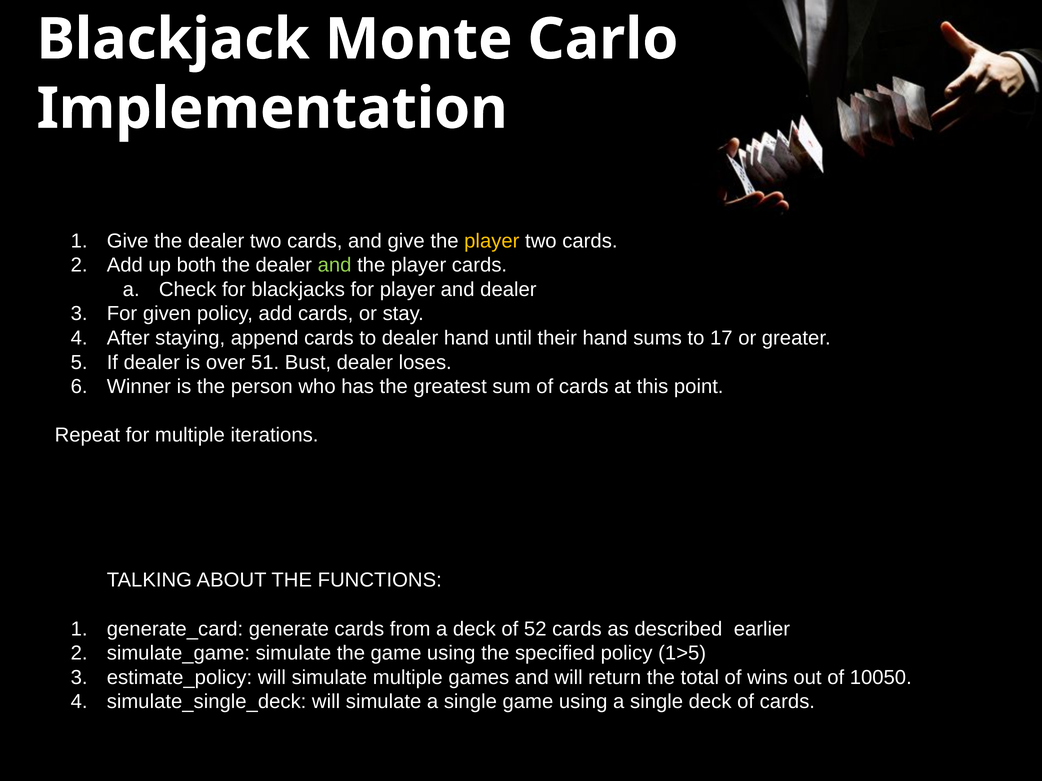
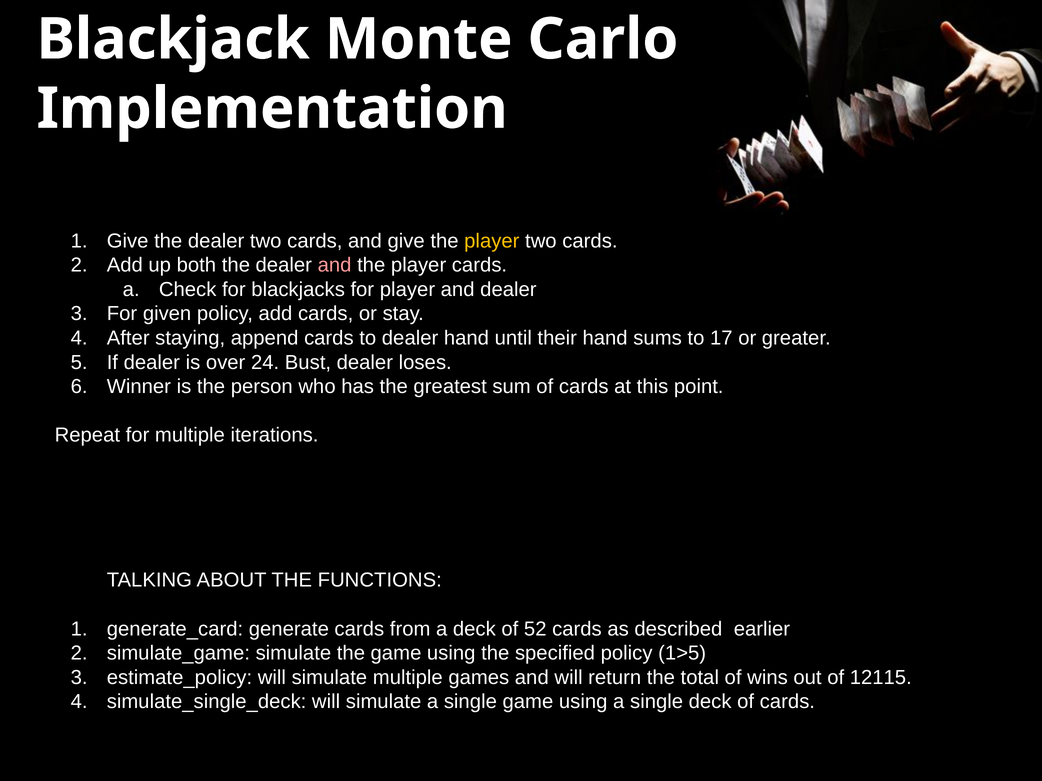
and colour: light green -> pink (335, 265)
51: 51 -> 24 (265, 363)
10050: 10050 -> 12115 (881, 678)
